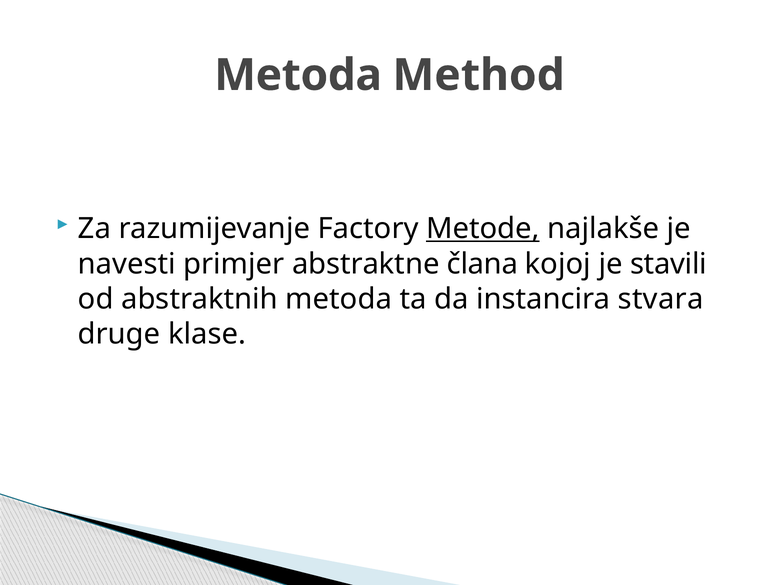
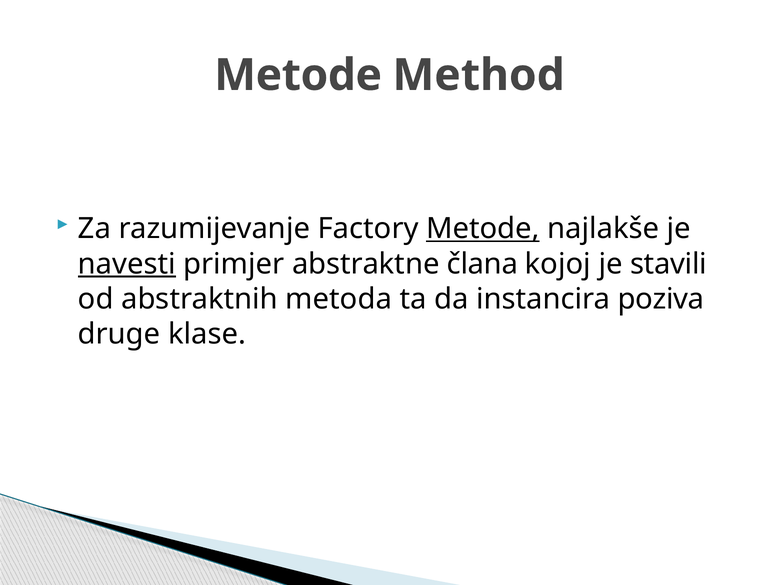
Metoda: Metoda -> Metode (298, 75)
navesti underline: none -> present (127, 264)
stvara: stvara -> poziva (661, 299)
